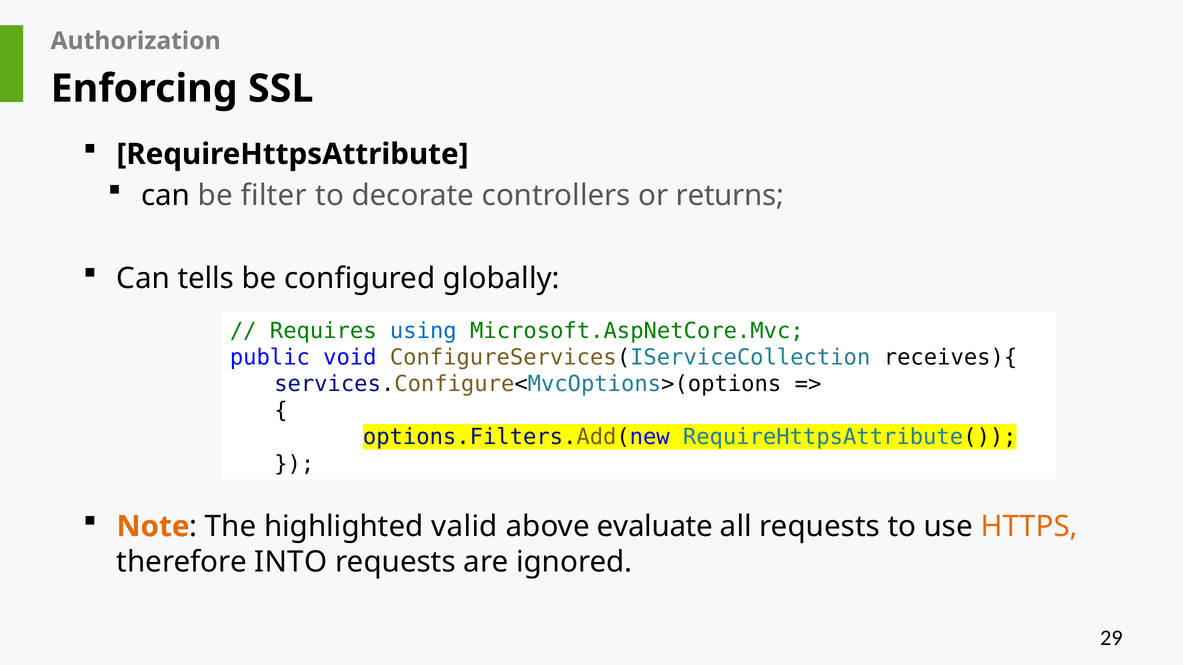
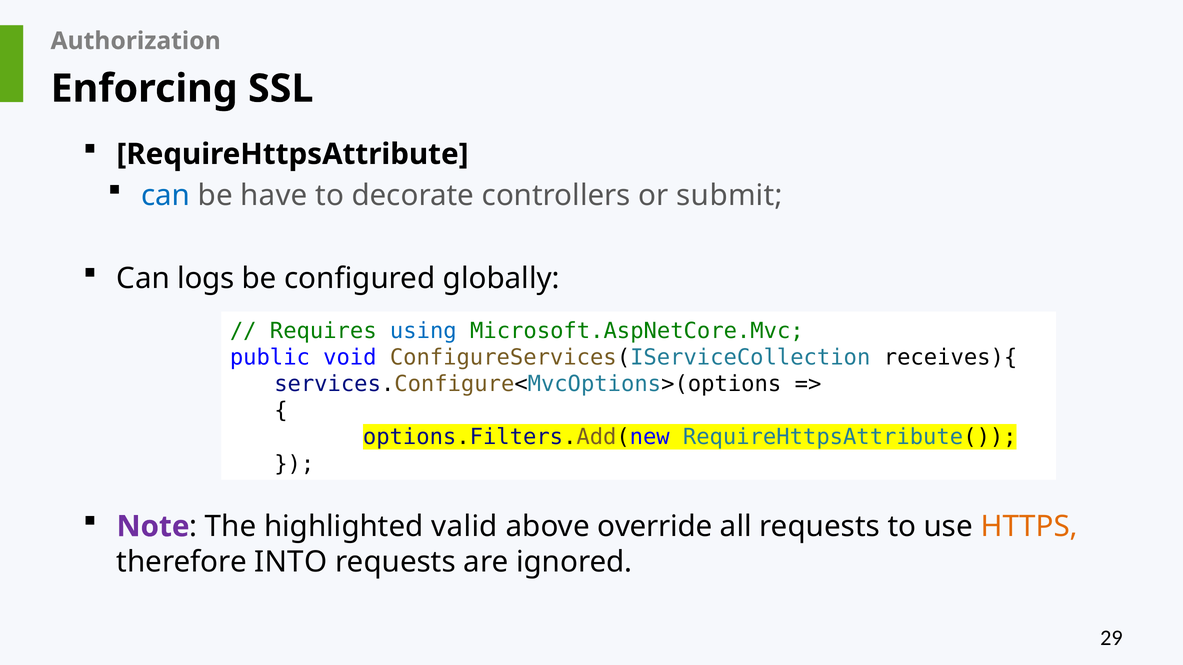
can colour: black -> blue (166, 196)
filter: filter -> have (274, 196)
returns: returns -> submit (730, 196)
tells: tells -> logs (206, 278)
Note colour: orange -> purple (153, 527)
evaluate: evaluate -> override (655, 527)
